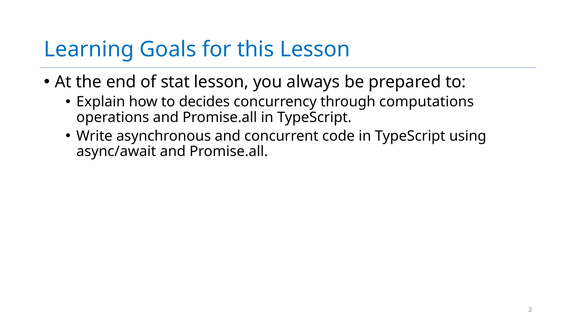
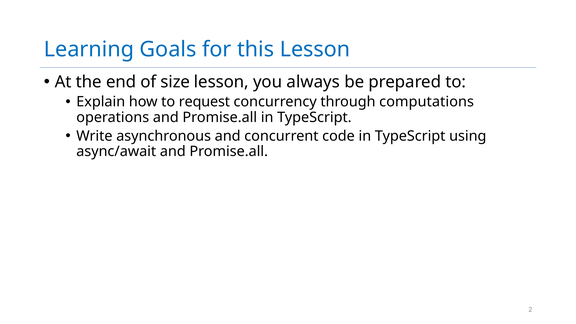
stat: stat -> size (175, 82)
decides: decides -> request (204, 102)
